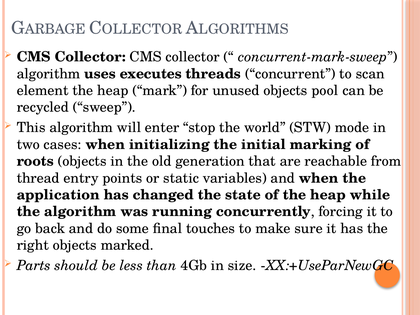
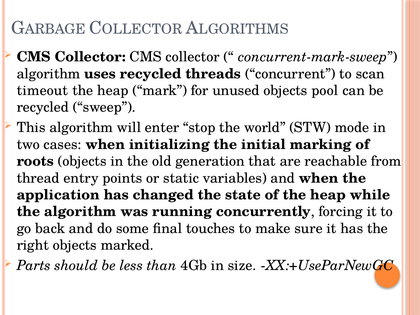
uses executes: executes -> recycled (151, 74)
element: element -> timeout (43, 91)
